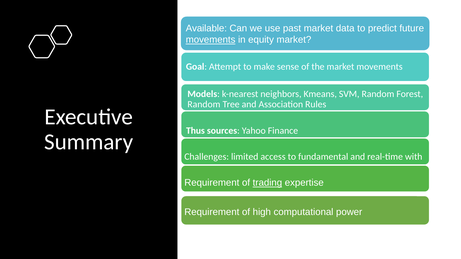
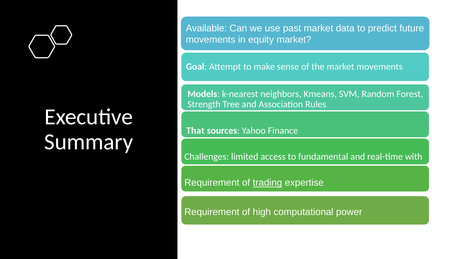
movements underline: present -> none (211, 40)
Random: Random -> Strength (204, 104)
Thus: Thus -> That (195, 131)
